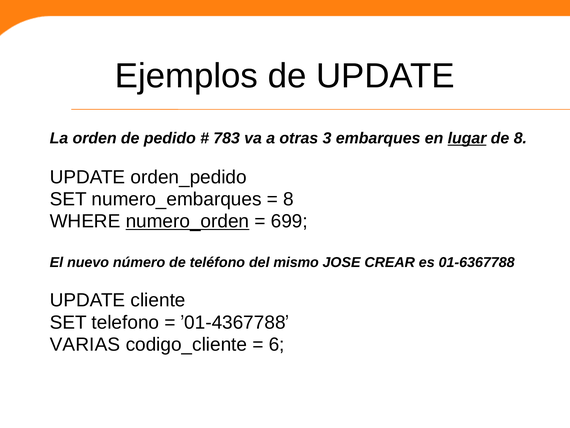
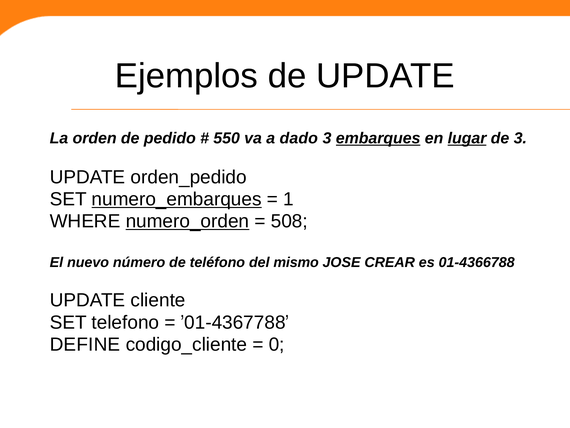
783: 783 -> 550 (227, 138)
otras: otras -> dado (299, 138)
embarques underline: none -> present (378, 138)
de 8: 8 -> 3 (520, 138)
numero_embarques underline: none -> present (177, 199)
8: 8 -> 1 (288, 199)
699: 699 -> 508 (289, 221)
01-6367788: 01-6367788 -> 01-4366788 (477, 262)
VARIAS: VARIAS -> DEFINE (85, 344)
6: 6 -> 0 (277, 344)
